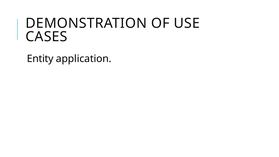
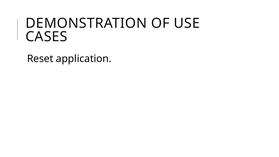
Entity: Entity -> Reset (40, 59)
